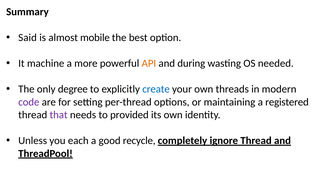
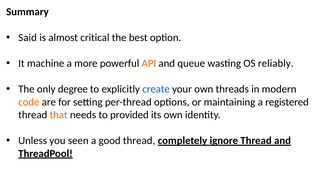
mobile: mobile -> critical (95, 38)
during: during -> queue (191, 63)
needed: needed -> reliably (276, 63)
code colour: purple -> orange (29, 102)
that colour: purple -> orange (59, 115)
each: each -> seen (78, 141)
good recycle: recycle -> thread (139, 141)
